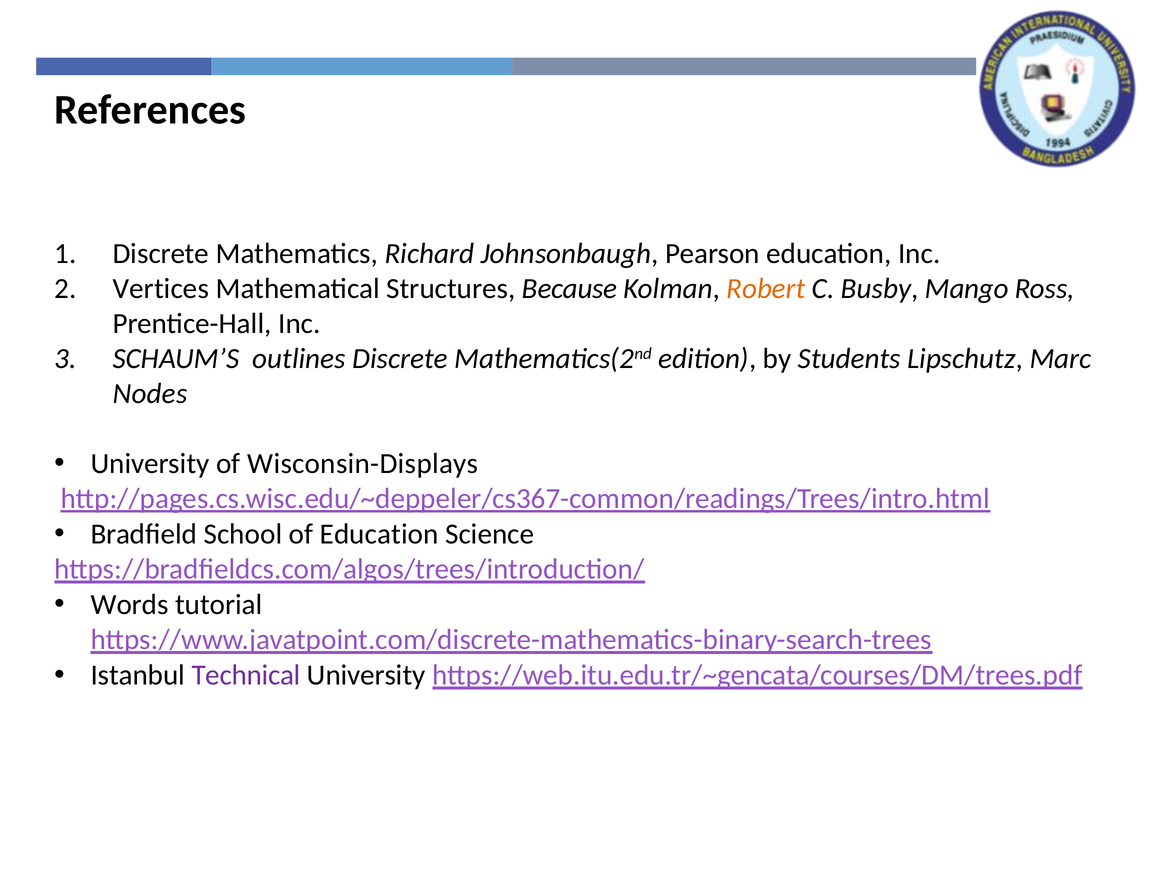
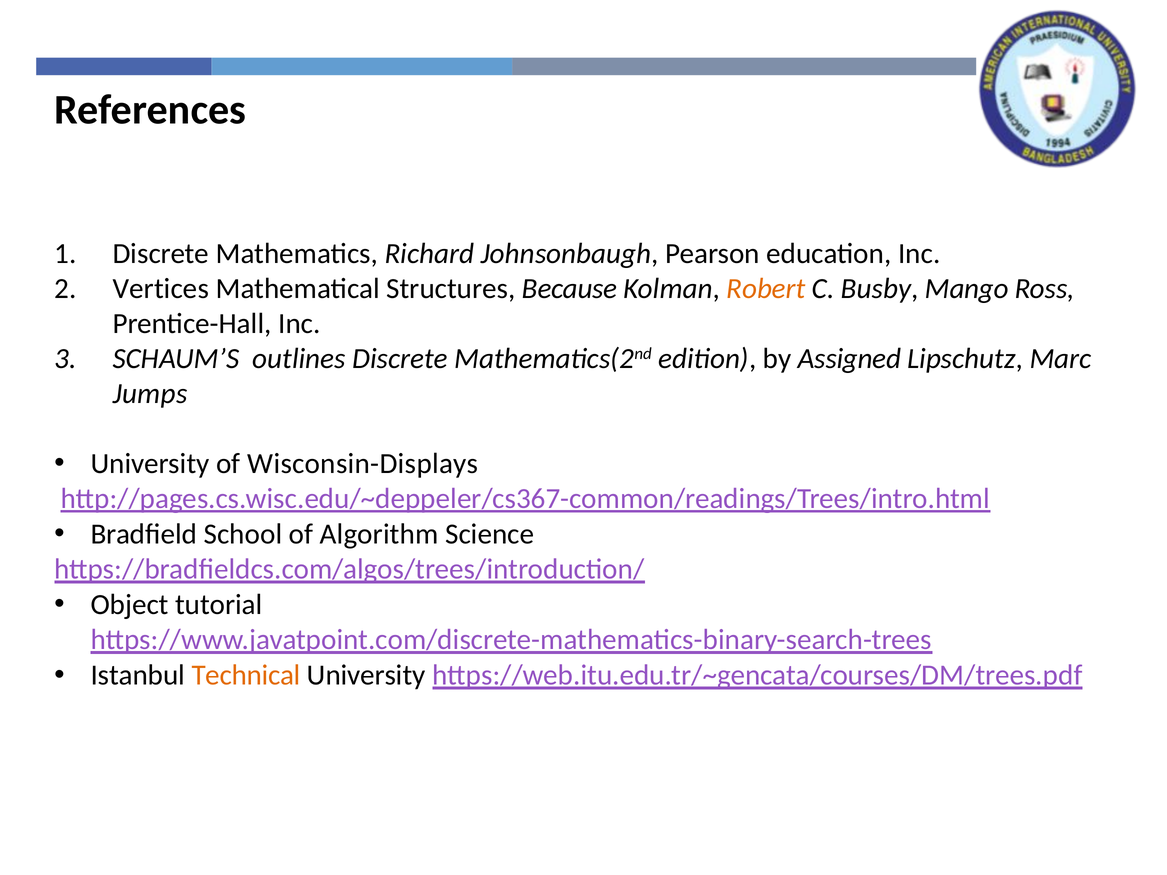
Students: Students -> Assigned (849, 359)
Nodes: Nodes -> Jumps (150, 394)
of Education: Education -> Algorithm (379, 534)
Words: Words -> Object (130, 605)
Technical colour: purple -> orange (246, 676)
